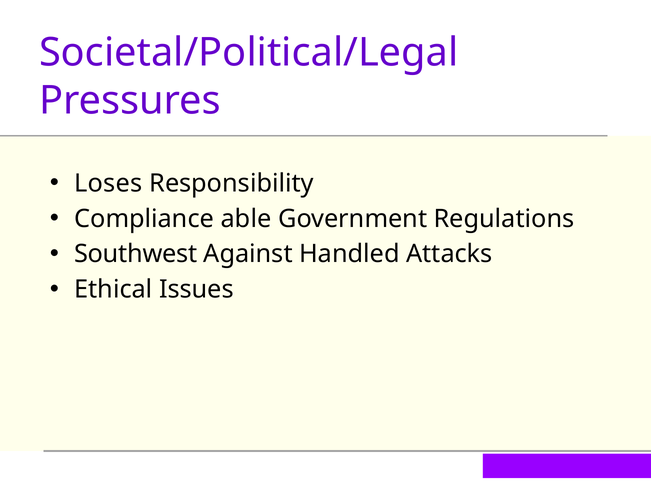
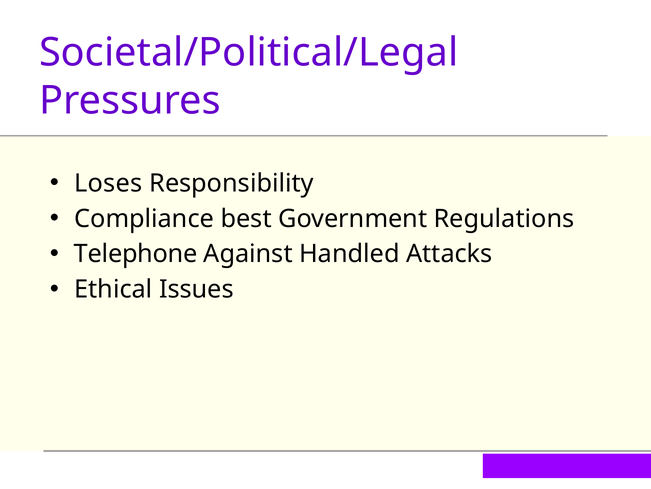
able: able -> best (246, 218)
Southwest: Southwest -> Telephone (136, 254)
